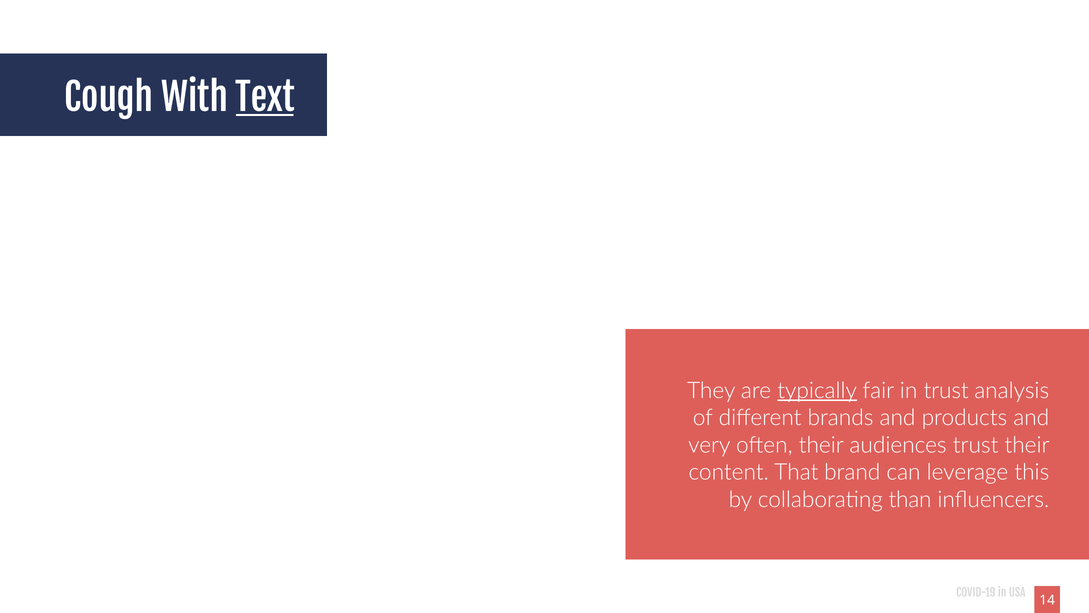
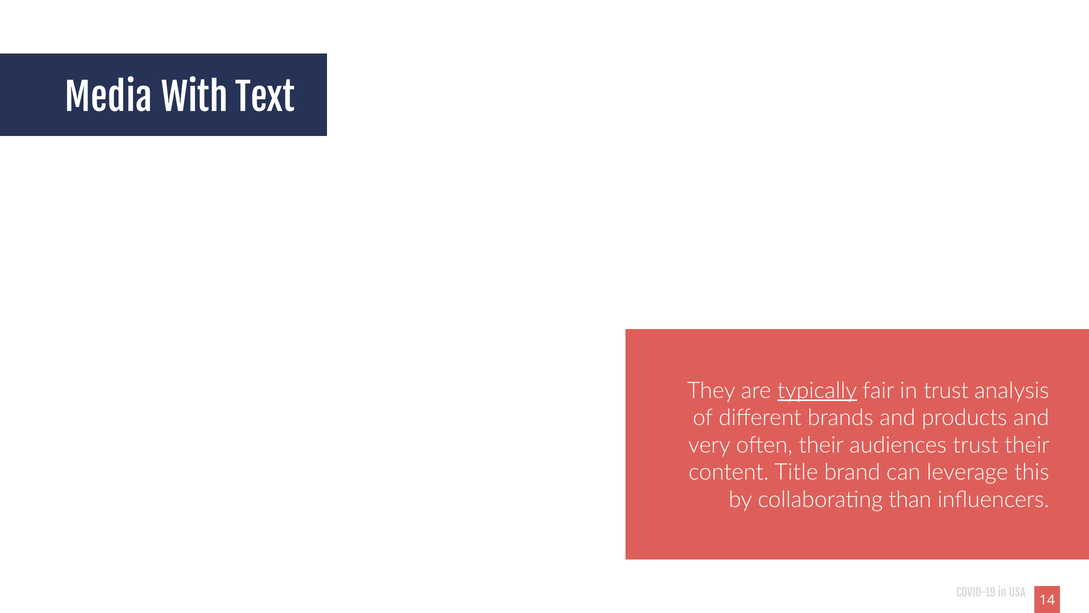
Cough: Cough -> Media (109, 99)
Text underline: present -> none (265, 99)
That: That -> Title (796, 472)
